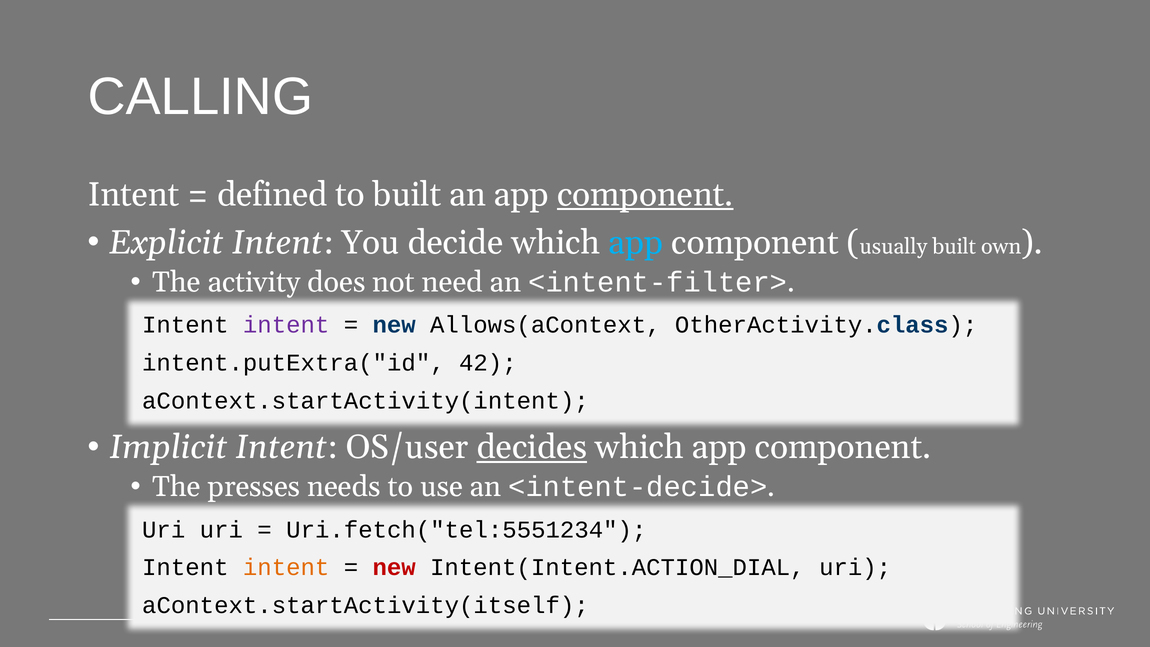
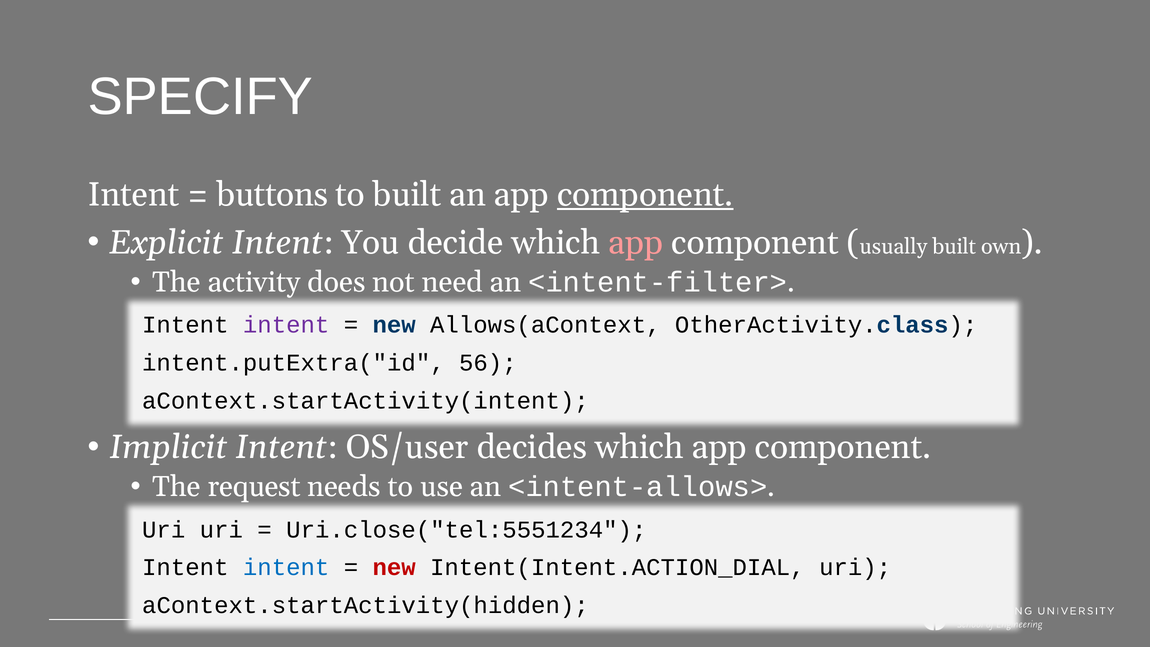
CALLING: CALLING -> SPECIFY (200, 97)
defined: defined -> buttons (272, 194)
app colour: light blue -> pink (636, 243)
42: 42 -> 56 (488, 363)
decides underline: present -> none (532, 447)
presses: presses -> request (254, 487)
<intent-decide>: <intent-decide> -> <intent-allows> (638, 487)
Uri.fetch("tel:5551234: Uri.fetch("tel:5551234 -> Uri.close("tel:5551234 (466, 530)
intent colour: orange -> blue (286, 567)
aContext.startActivity(itself: aContext.startActivity(itself -> aContext.startActivity(hidden (365, 605)
